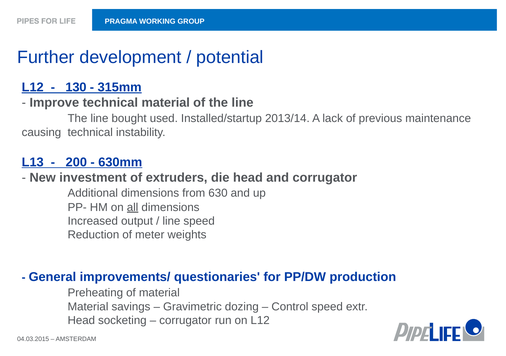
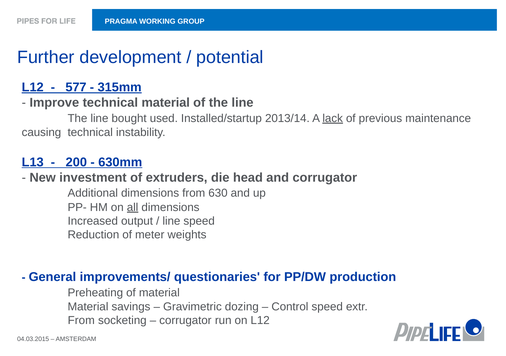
130: 130 -> 577 (76, 87)
lack underline: none -> present (333, 118)
Head: Head -> From (81, 320)
